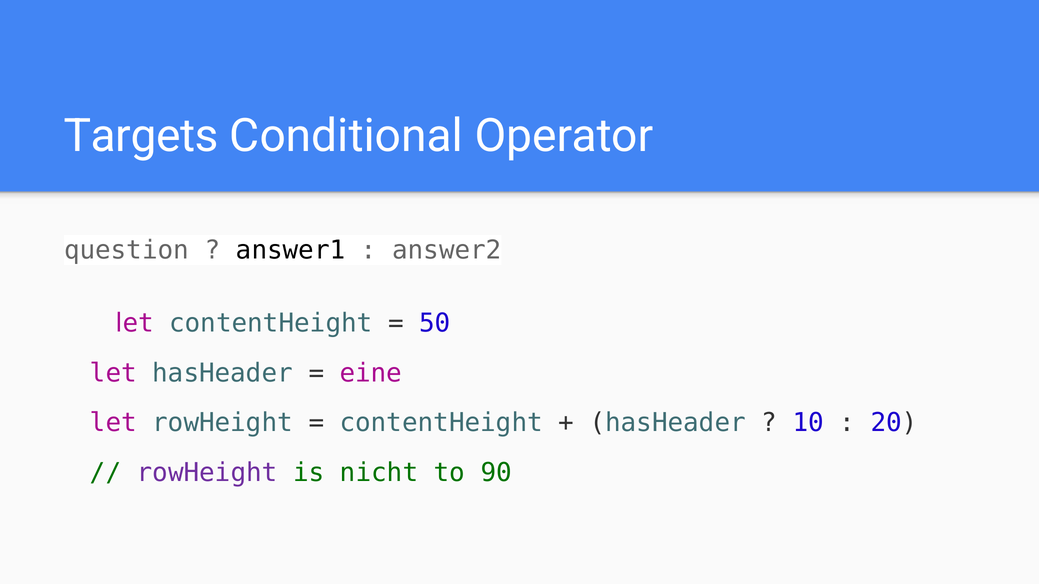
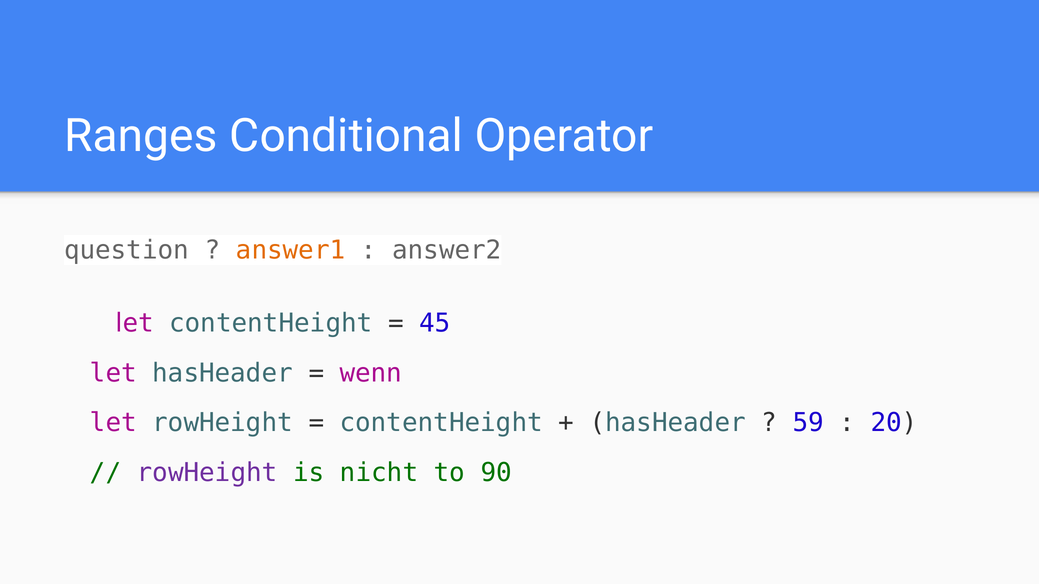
Targets: Targets -> Ranges (141, 136)
answer1 colour: black -> orange (291, 251)
50: 50 -> 45 (435, 323)
eine: eine -> wenn (371, 373)
10: 10 -> 59 (808, 423)
